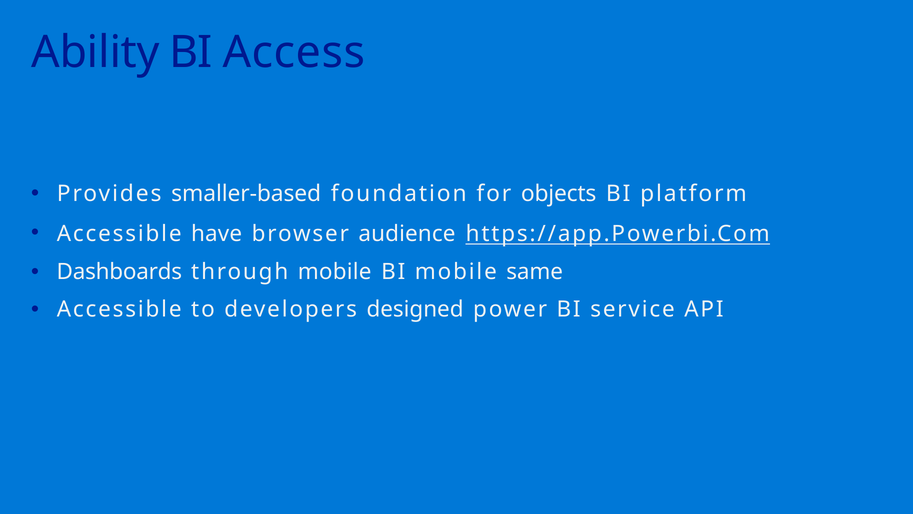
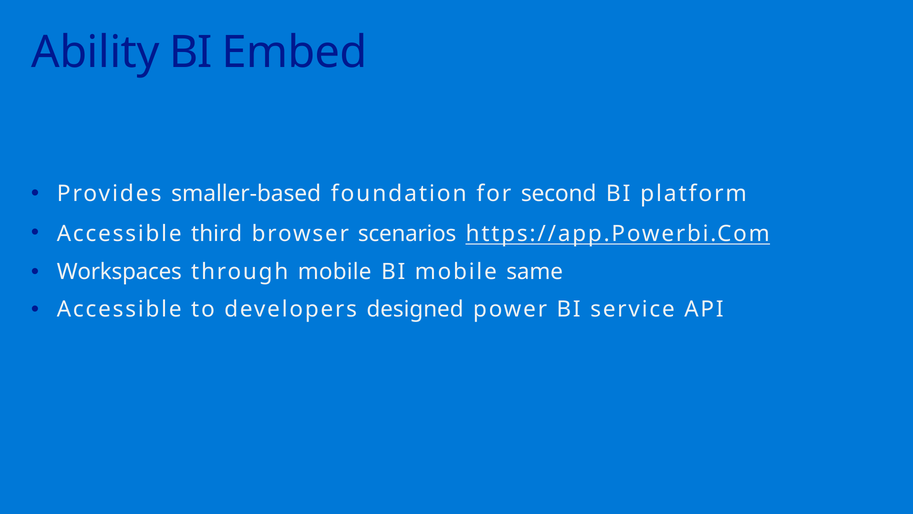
Access: Access -> Embed (294, 52)
objects: objects -> second (559, 193)
have: have -> third (217, 234)
audience: audience -> scenarios (407, 234)
Dashboards: Dashboards -> Workspaces (119, 272)
